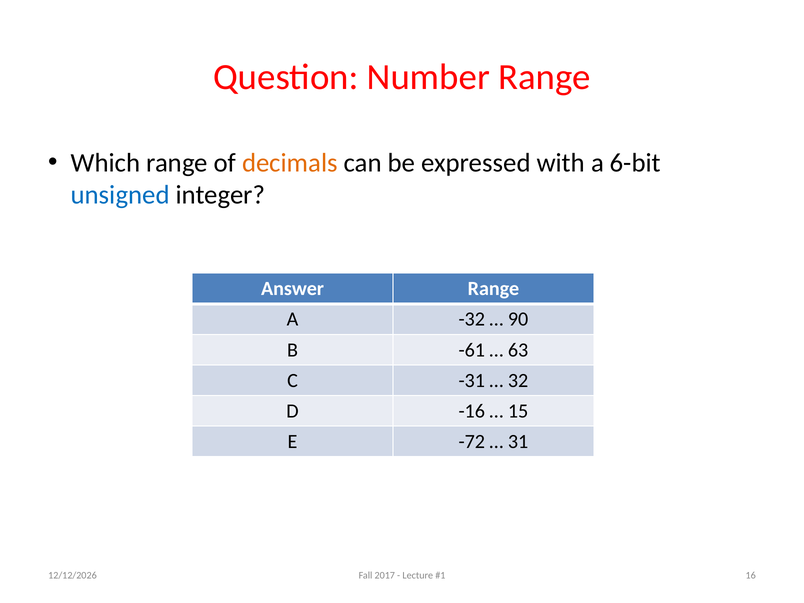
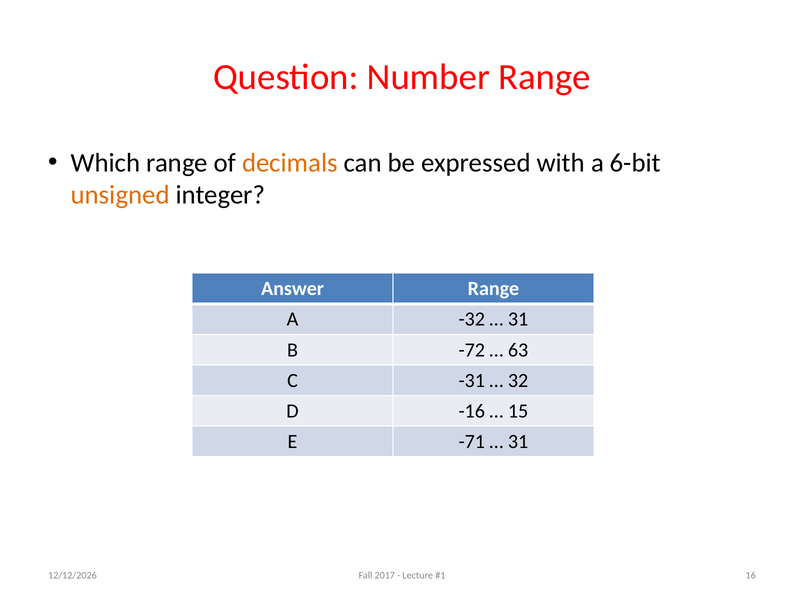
unsigned colour: blue -> orange (120, 195)
90: 90 -> 31 (518, 319)
-61: -61 -> -72 (472, 350)
-72: -72 -> -71 (472, 442)
